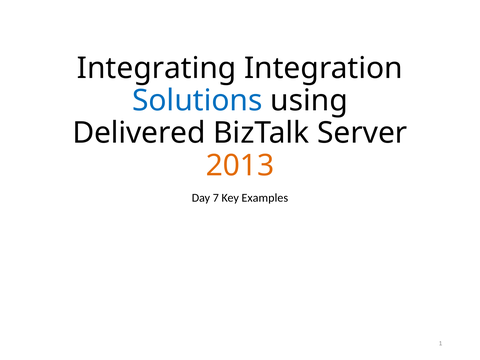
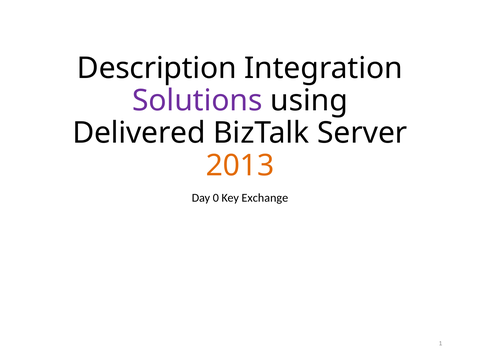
Integrating: Integrating -> Description (157, 68)
Solutions colour: blue -> purple (197, 101)
7: 7 -> 0 (216, 198)
Examples: Examples -> Exchange (265, 198)
